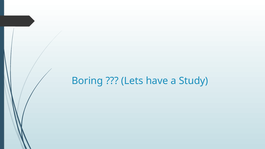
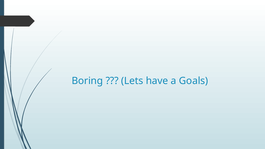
Study: Study -> Goals (194, 81)
